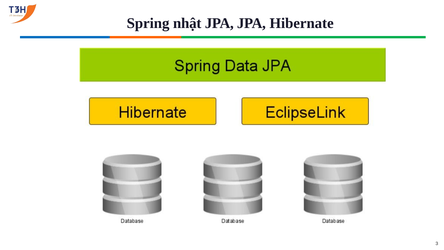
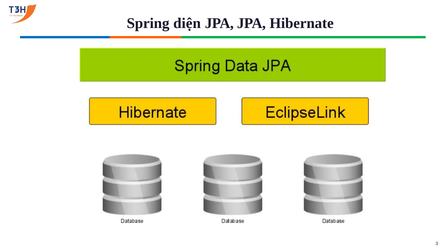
nhật: nhật -> diện (187, 23)
